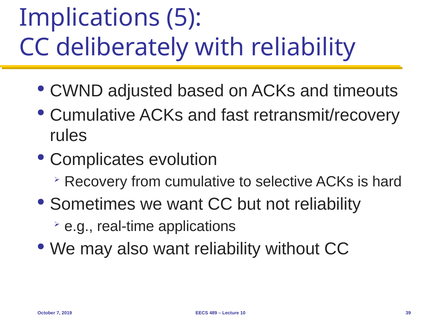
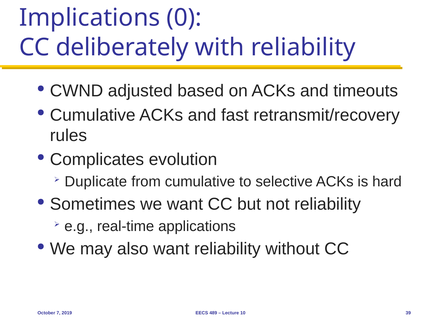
5: 5 -> 0 (184, 18)
Recovery: Recovery -> Duplicate (96, 181)
